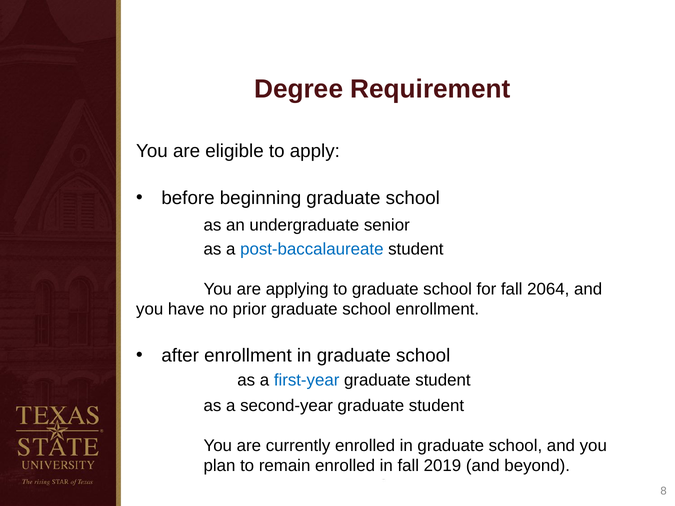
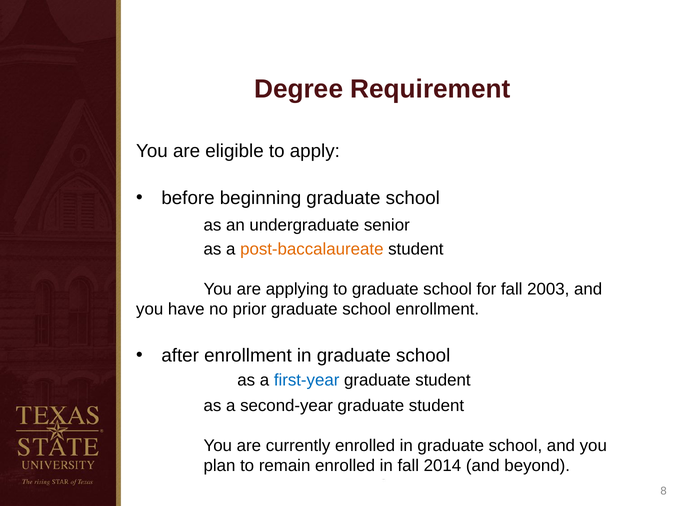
post-baccalaureate colour: blue -> orange (312, 249)
2064: 2064 -> 2003 (548, 289)
2019: 2019 -> 2014 (442, 466)
